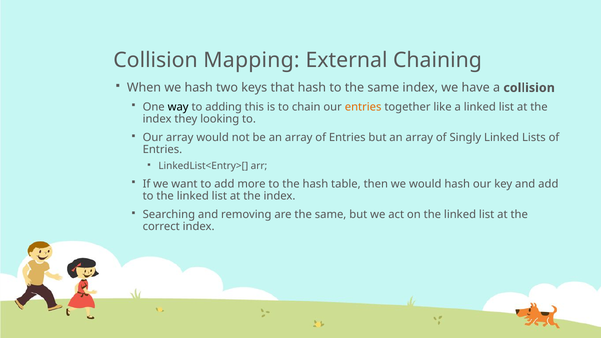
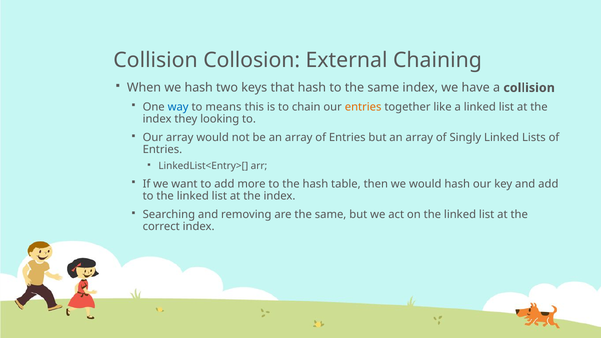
Mapping: Mapping -> Collosion (252, 60)
way colour: black -> blue (178, 107)
adding: adding -> means (223, 107)
